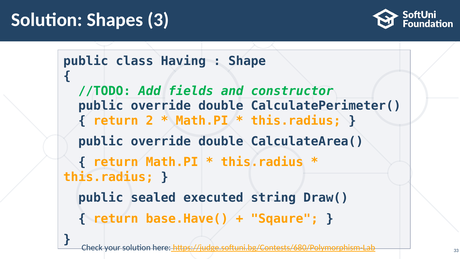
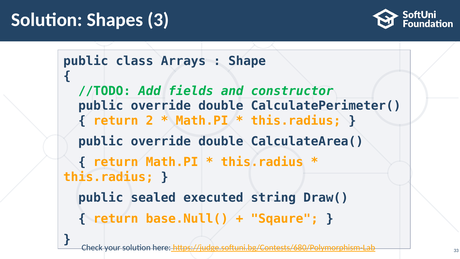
Having: Having -> Arrays (183, 61)
base.Have(: base.Have( -> base.Null( (187, 218)
